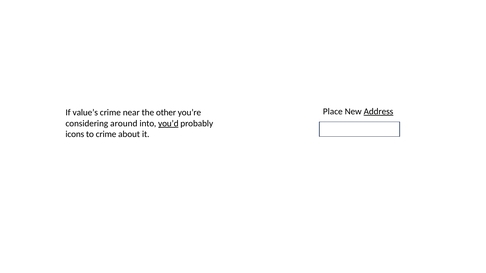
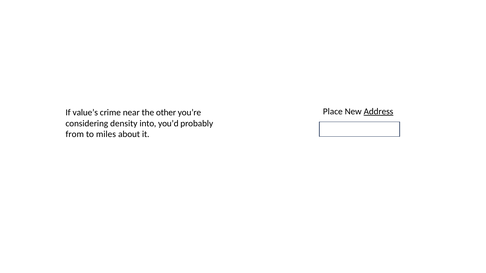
around: around -> density (124, 124)
you’d underline: present -> none (168, 124)
icons: icons -> from (75, 134)
to crime: crime -> miles (106, 134)
